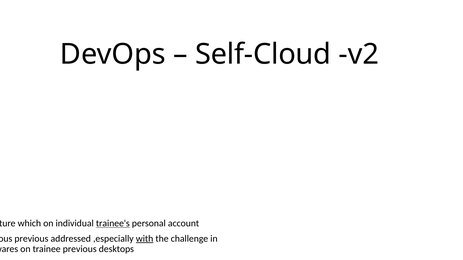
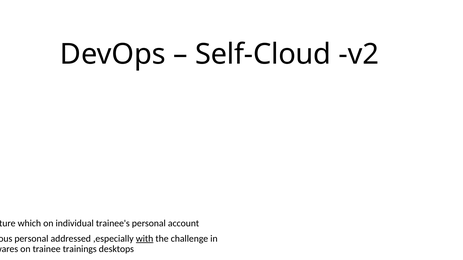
trainee's underline: present -> none (113, 224)
previous: previous -> personal (31, 239)
trainee previous: previous -> trainings (80, 249)
